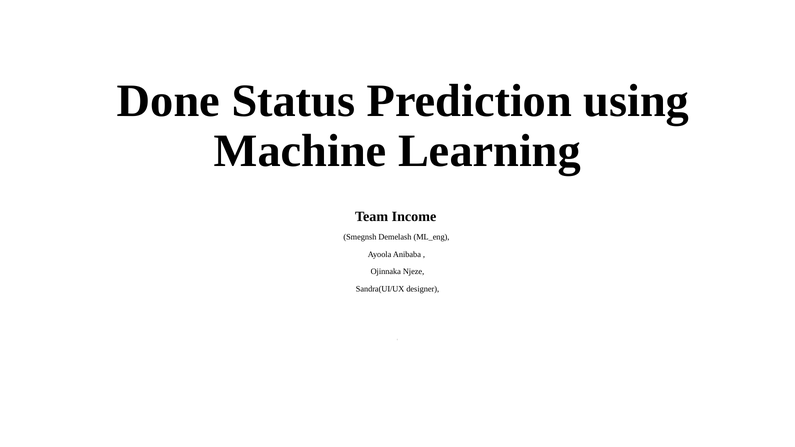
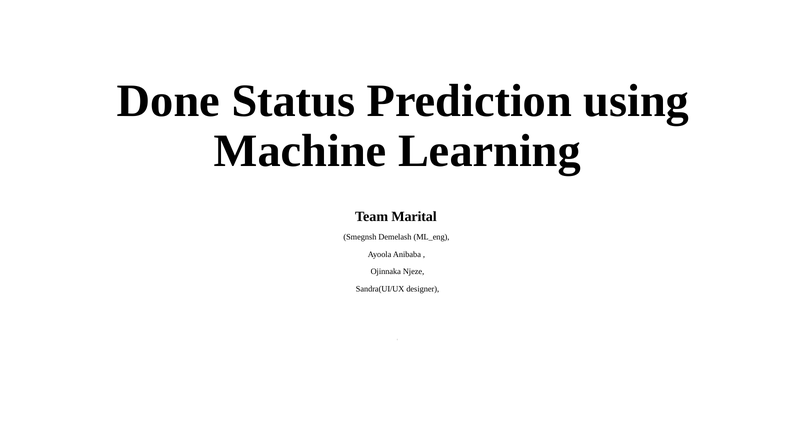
Income: Income -> Marital (414, 217)
